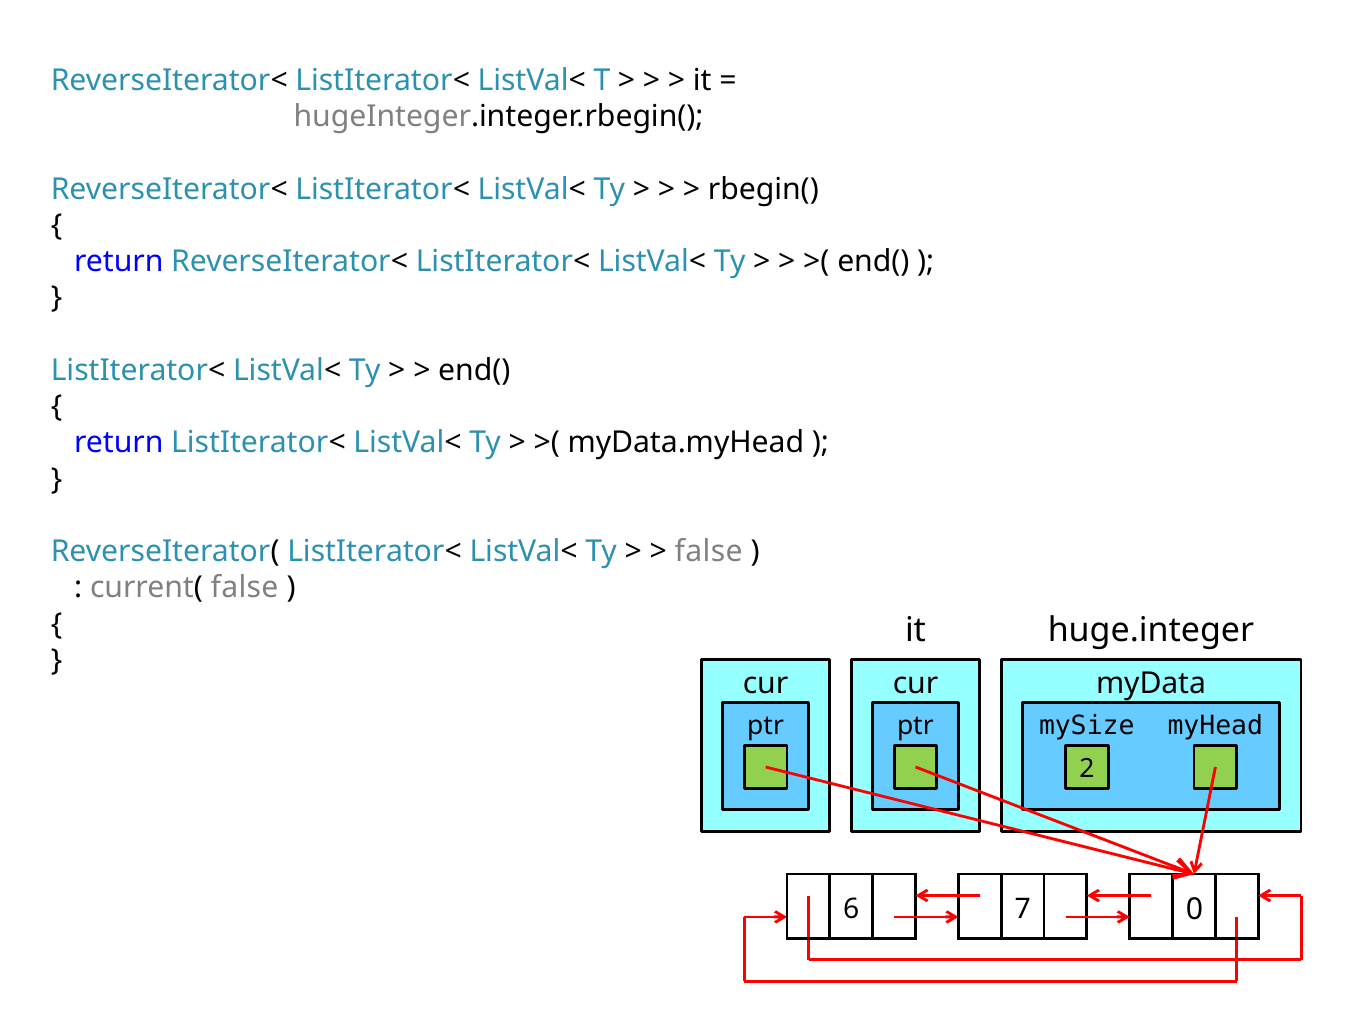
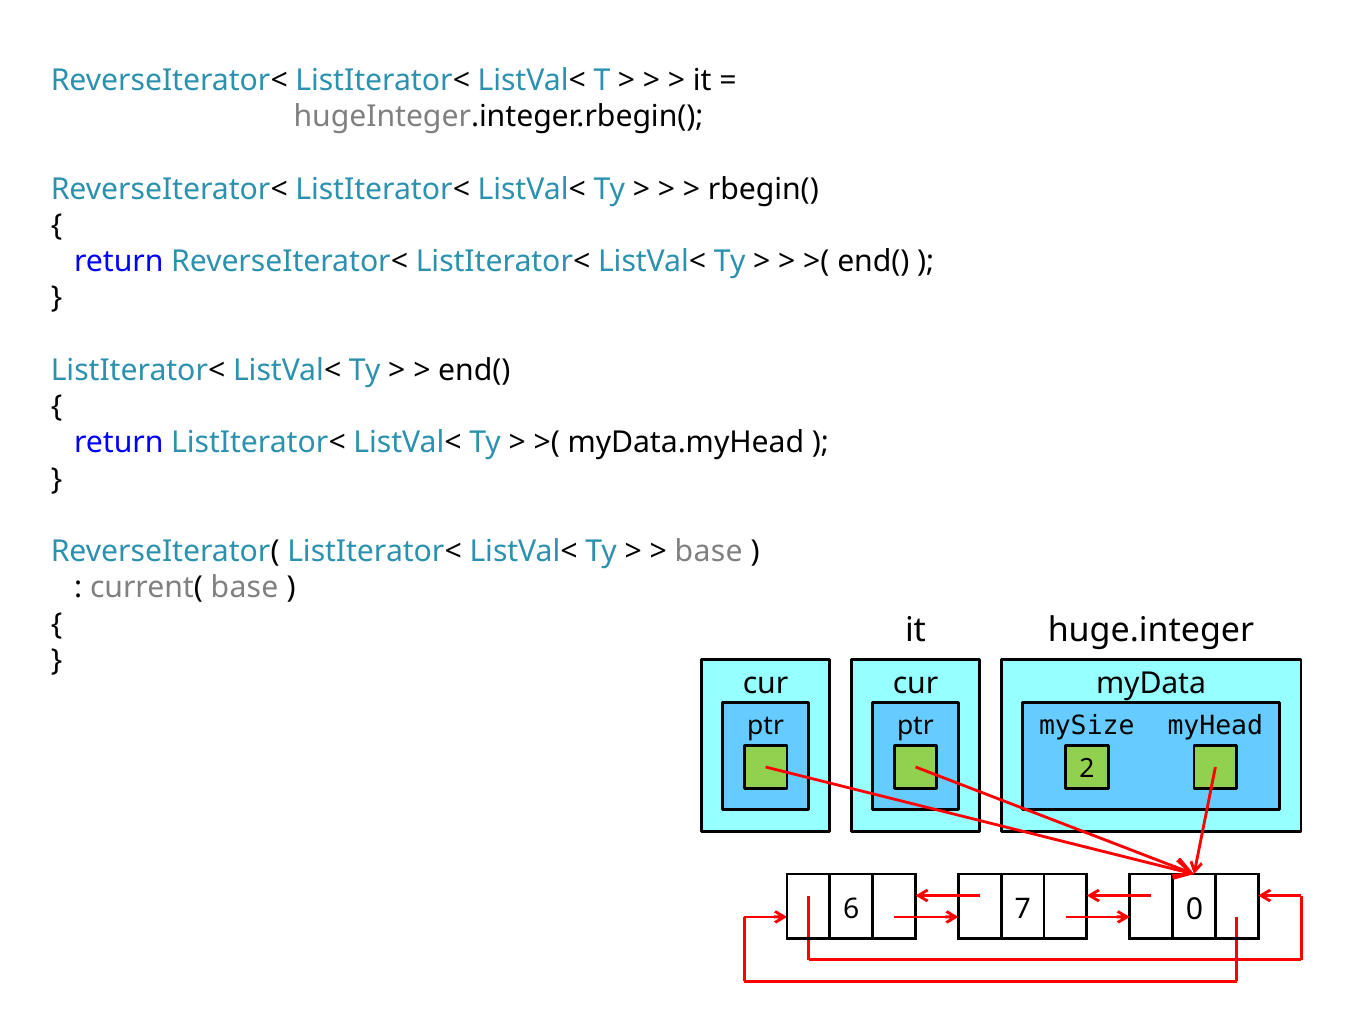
false: false -> base (709, 552)
current( false: false -> base (245, 588)
